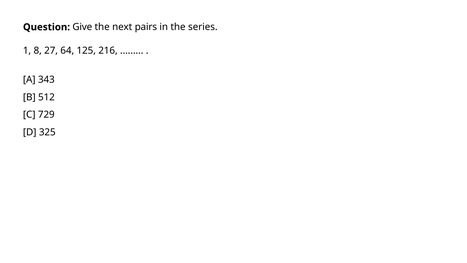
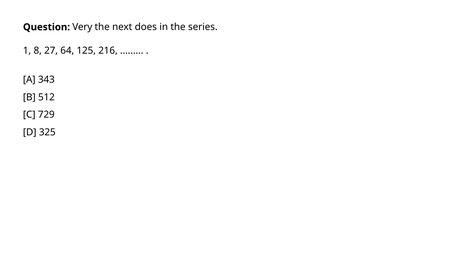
Give: Give -> Very (82, 27)
pairs: pairs -> does (146, 27)
